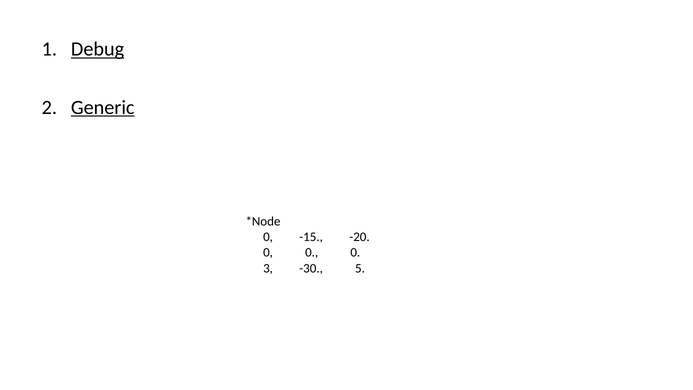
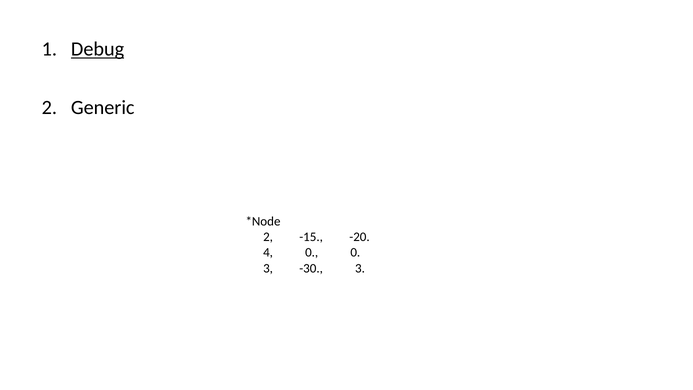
Generic underline: present -> none (103, 107)
0: 0 -> 2 (268, 237)
0: 0 -> 4 (268, 253)
-30 5: 5 -> 3 (360, 268)
